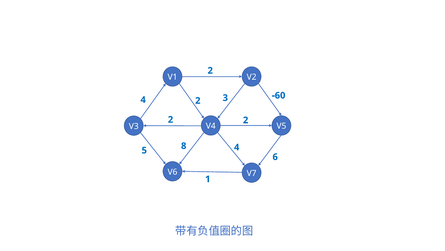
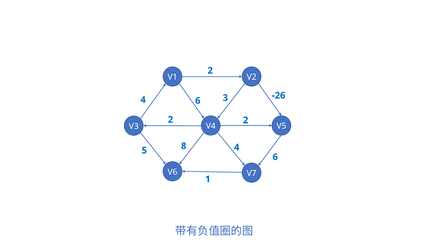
-60: -60 -> -26 (279, 95)
4 2: 2 -> 6 (198, 100)
